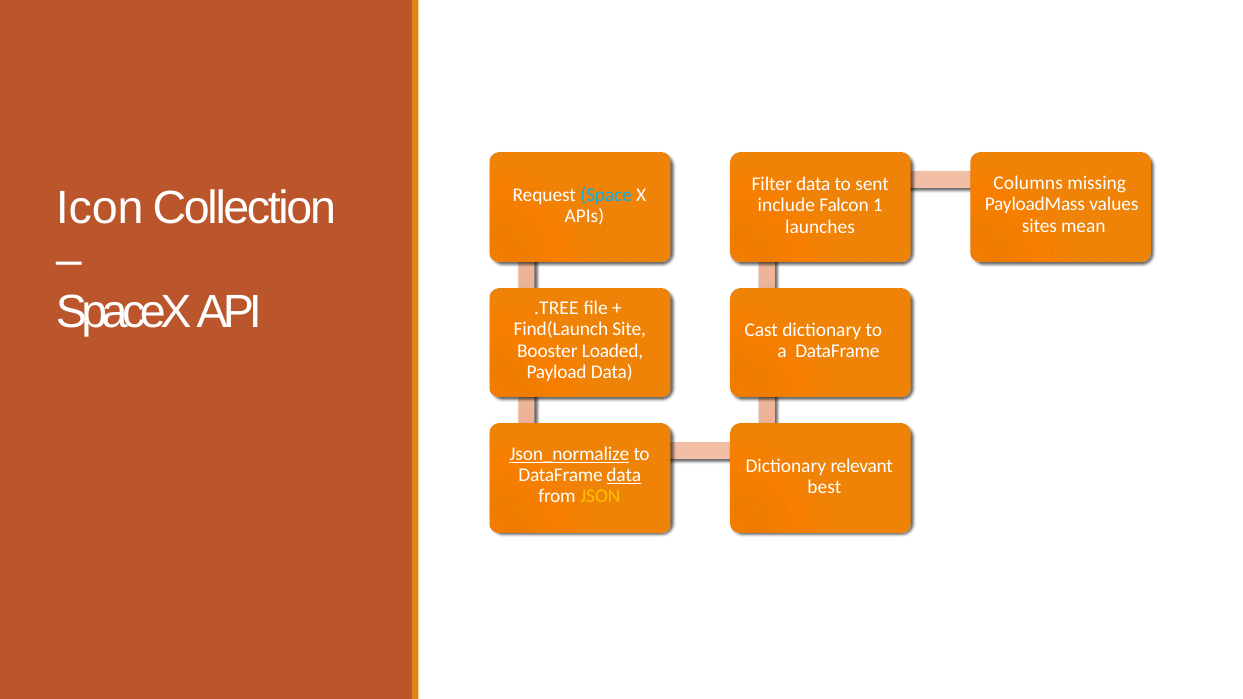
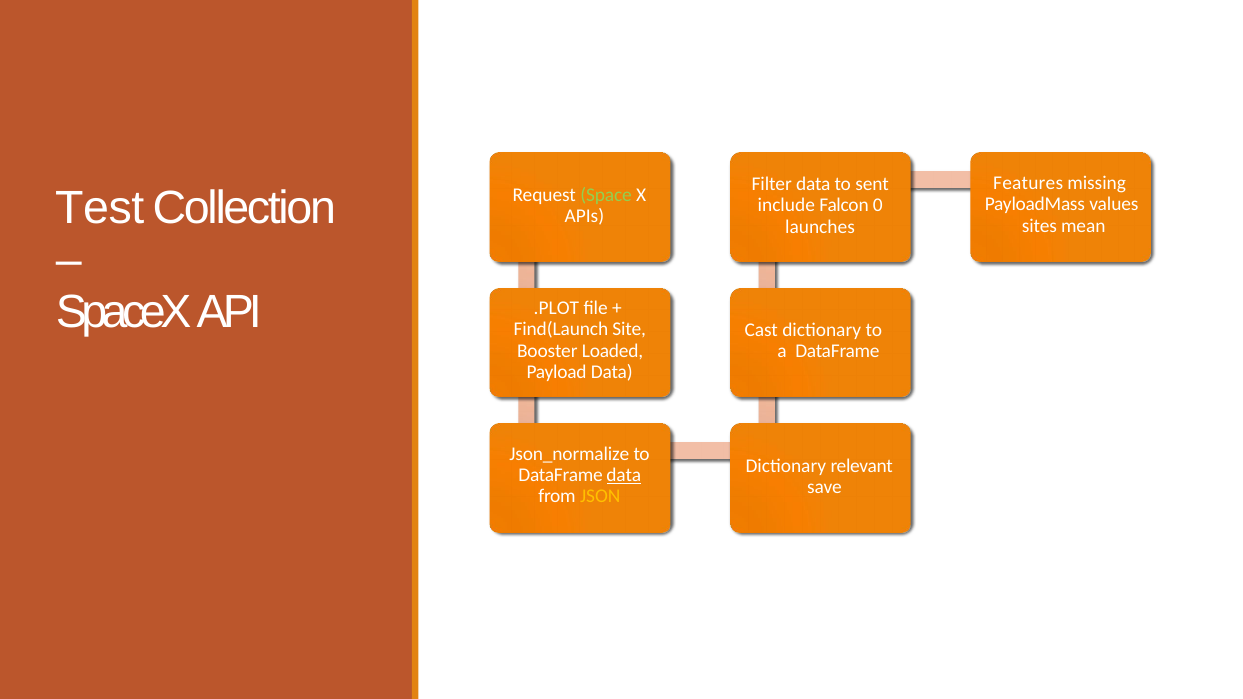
Columns: Columns -> Features (1028, 183)
Icon: Icon -> Test (100, 208)
Space colour: light blue -> light green (606, 195)
1: 1 -> 0 (878, 205)
.TREE: .TREE -> .PLOT (556, 308)
Json_normalize underline: present -> none (569, 455)
best: best -> save (824, 487)
